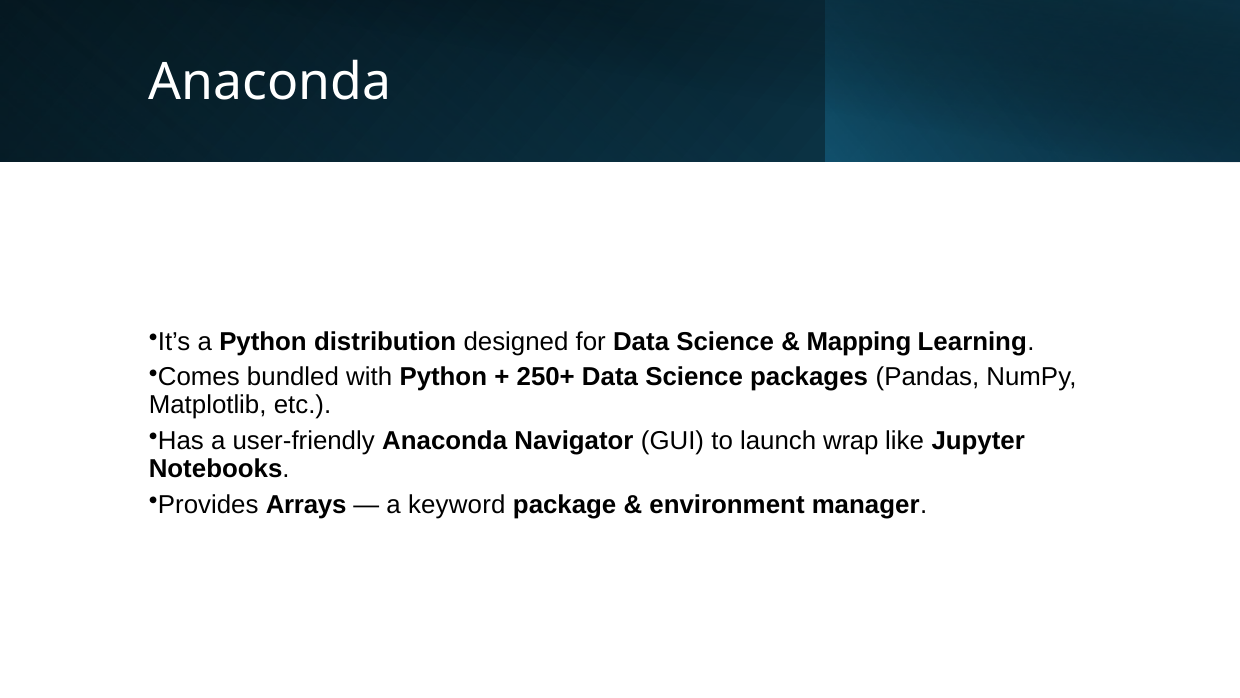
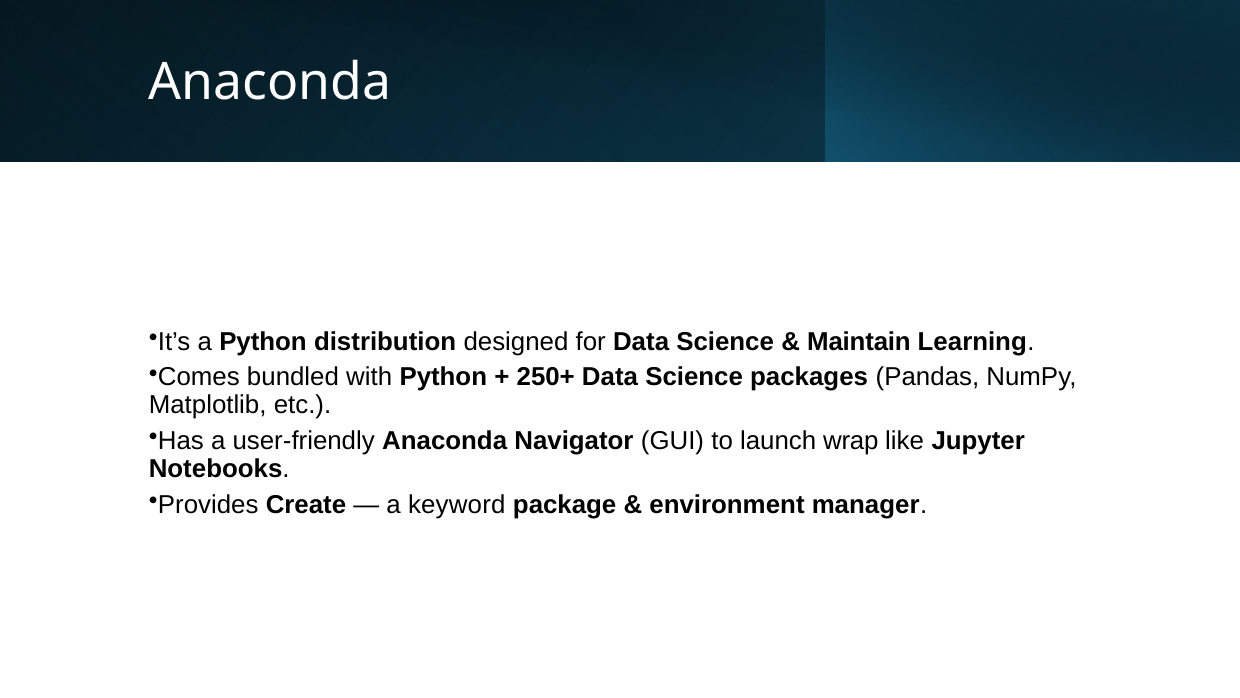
Mapping: Mapping -> Maintain (859, 341)
Arrays: Arrays -> Create (306, 504)
